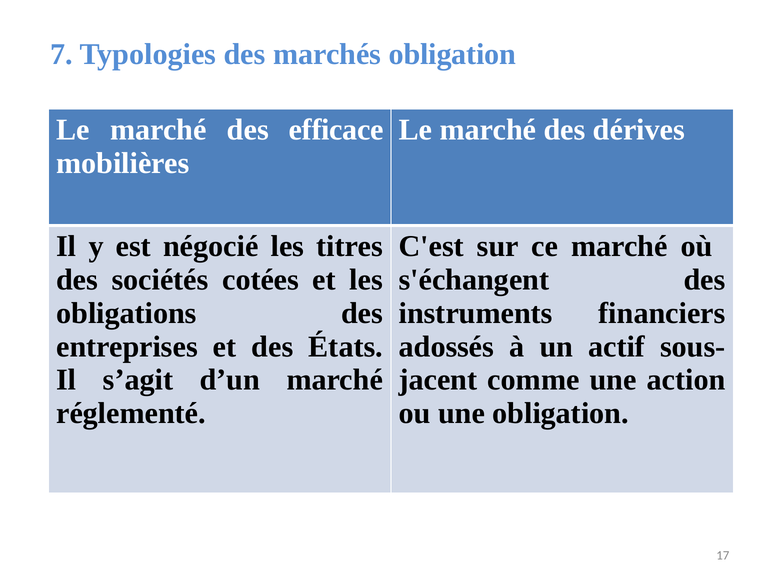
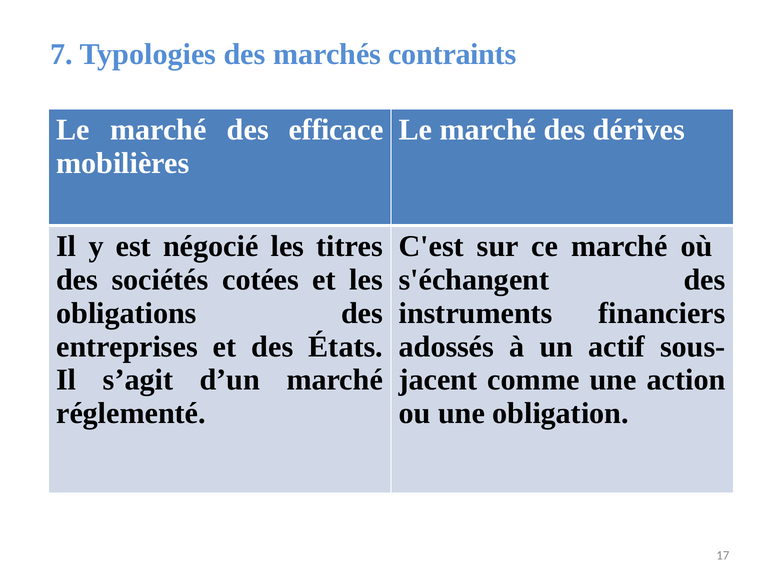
marchés obligation: obligation -> contraints (452, 54)
